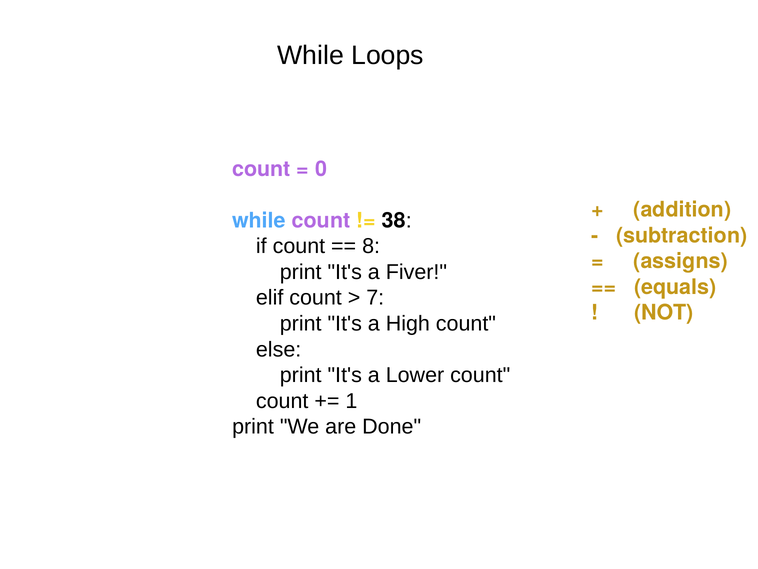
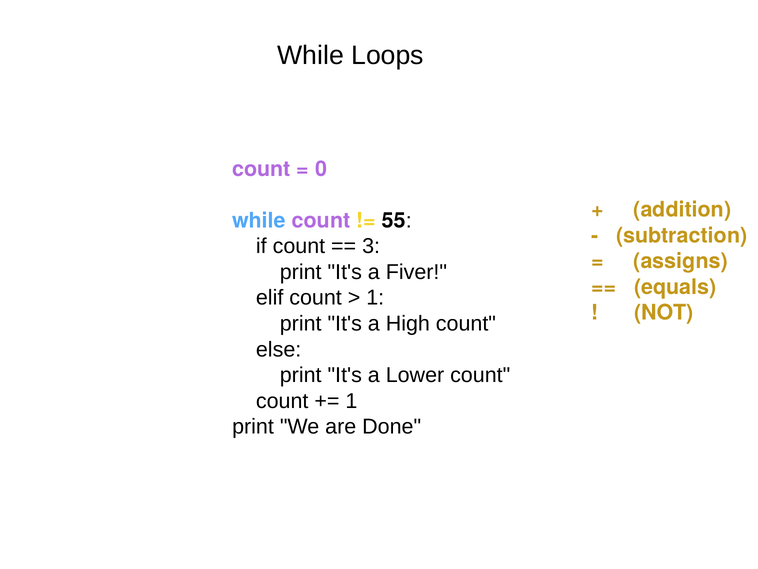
38: 38 -> 55 (394, 220)
8: 8 -> 3 (371, 246)
7: 7 -> 1 (375, 298)
